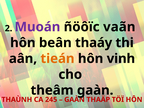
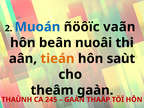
Muoán colour: purple -> blue (37, 27)
thaáy: thaáy -> nuoâi (94, 43)
vinh: vinh -> saùt (121, 59)
